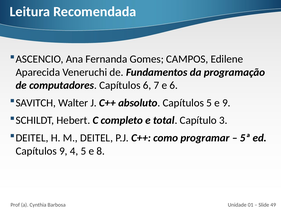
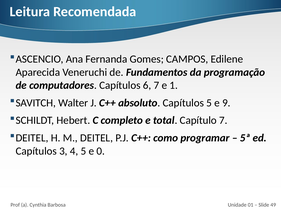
e 6: 6 -> 1 (174, 85)
Capítulo 3: 3 -> 7 (223, 120)
Capítulos 9: 9 -> 3 (63, 151)
8: 8 -> 0 (101, 151)
